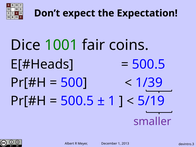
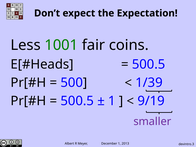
Dice: Dice -> Less (26, 45)
5/19: 5/19 -> 9/19 (151, 101)
